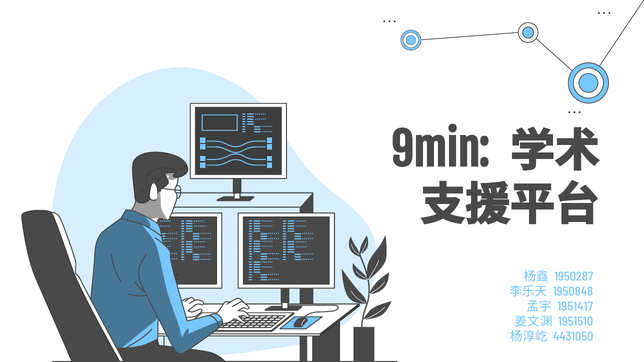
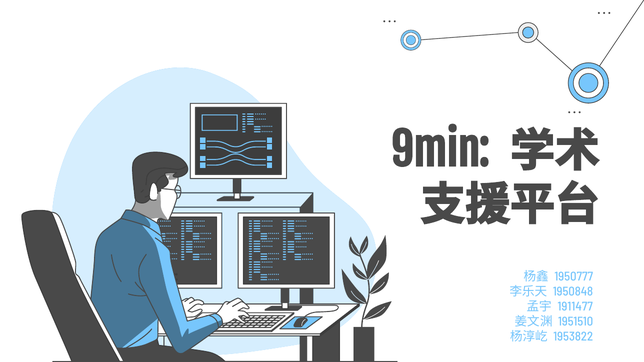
1950287: 1950287 -> 1950777 (574, 277)
1951417: 1951417 -> 1911477 (575, 307)
4431050: 4431050 -> 1953822 (573, 337)
